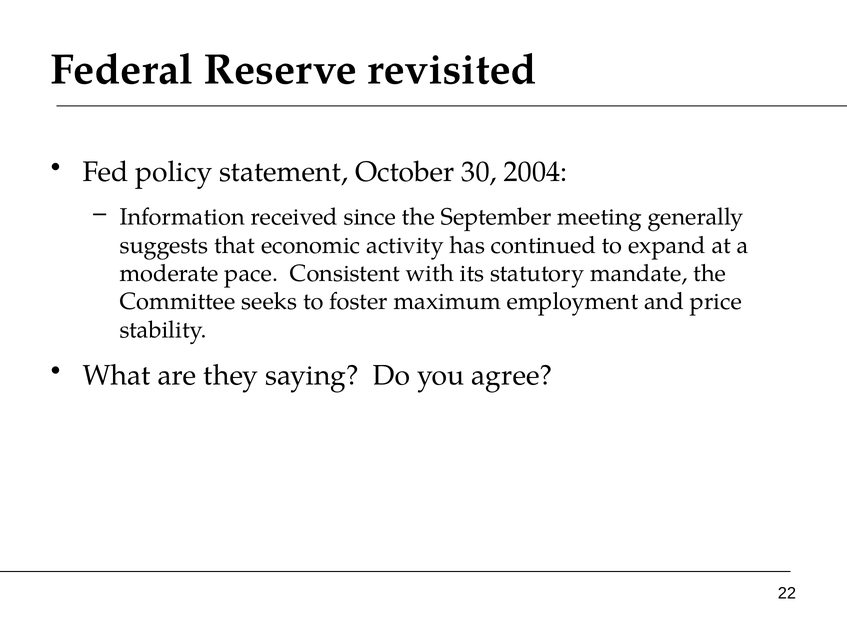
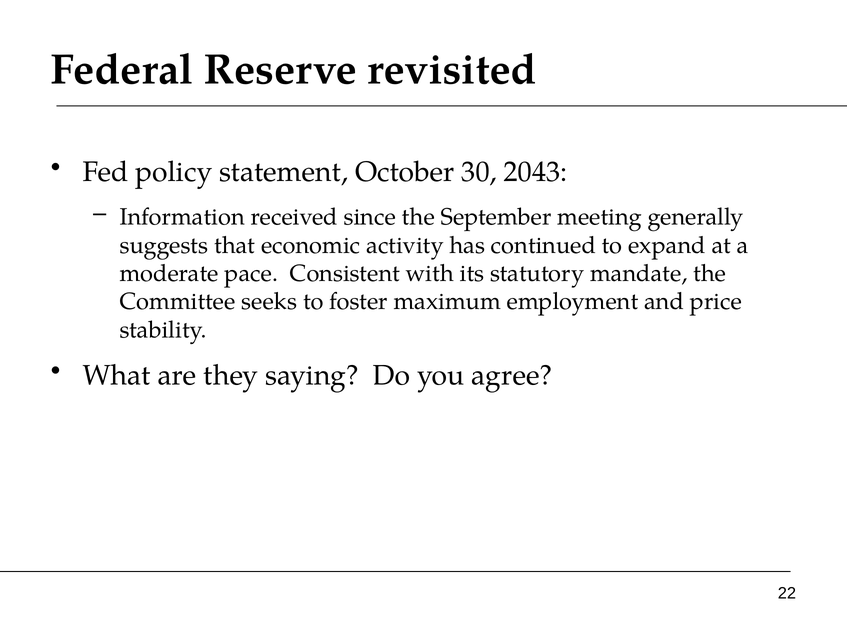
2004: 2004 -> 2043 (536, 172)
